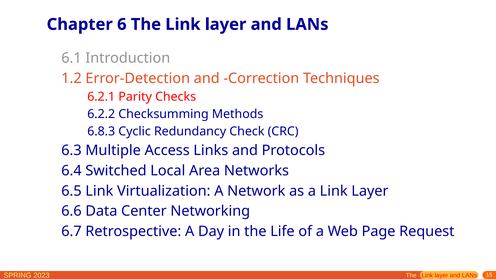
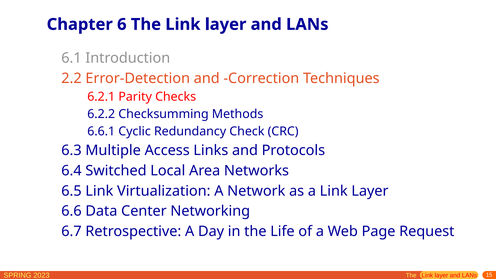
1.2: 1.2 -> 2.2 (72, 78)
6.8.3: 6.8.3 -> 6.6.1 (101, 131)
